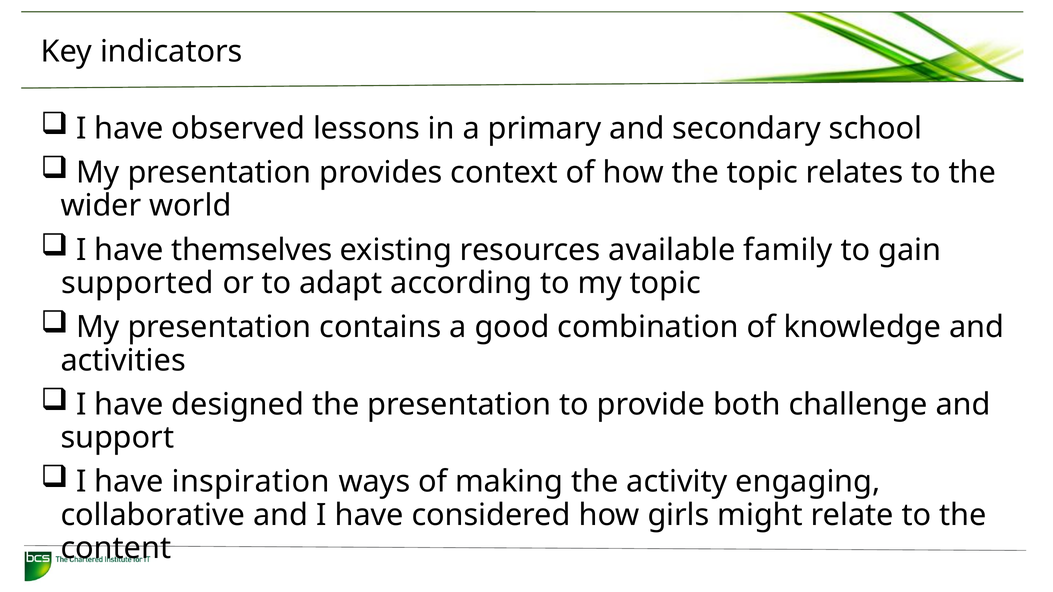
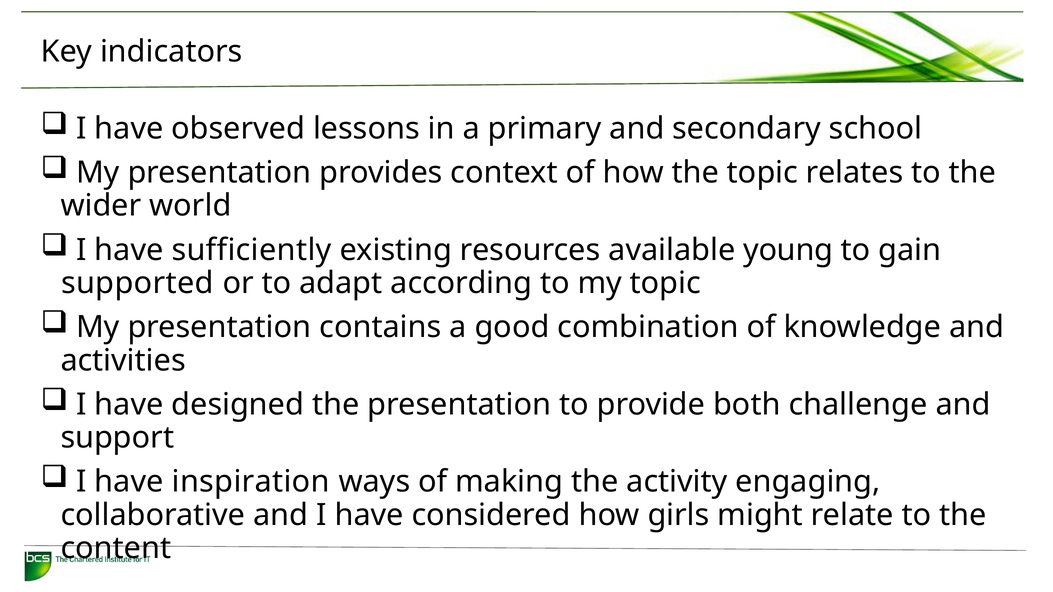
themselves: themselves -> sufficiently (252, 250)
family: family -> young (788, 250)
